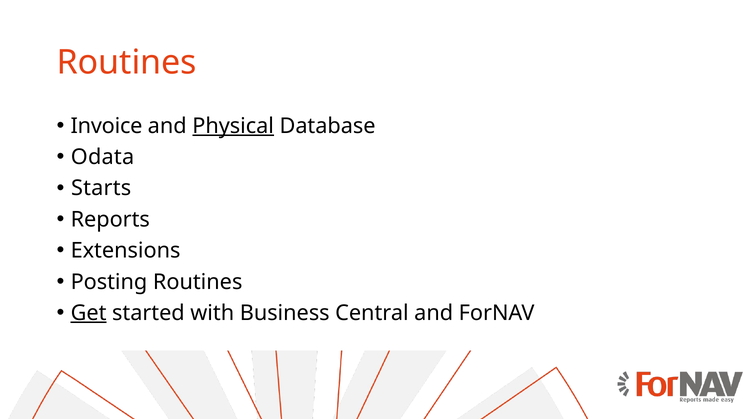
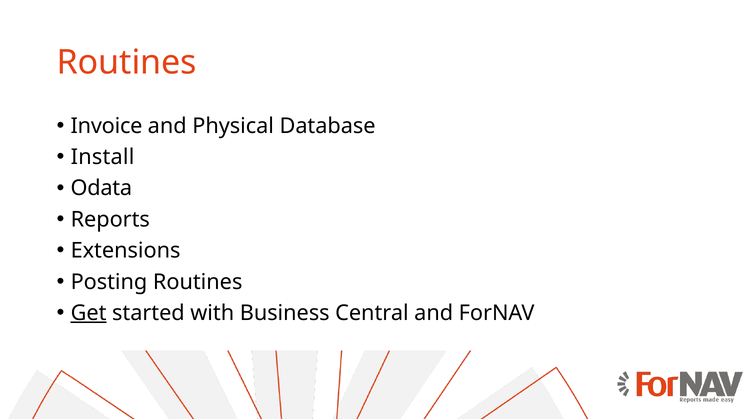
Physical underline: present -> none (233, 126)
Odata: Odata -> Install (103, 157)
Starts: Starts -> Odata (101, 188)
